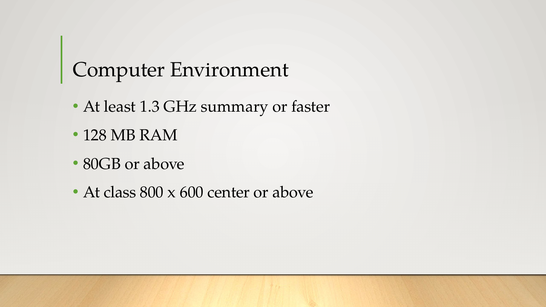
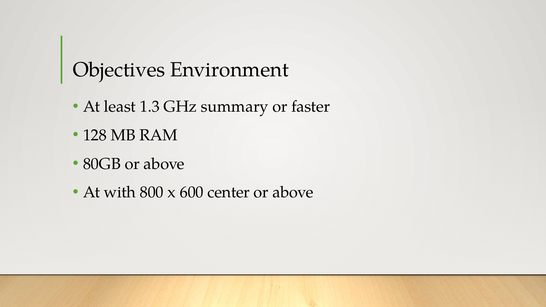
Computer: Computer -> Objectives (119, 70)
class: class -> with (120, 192)
